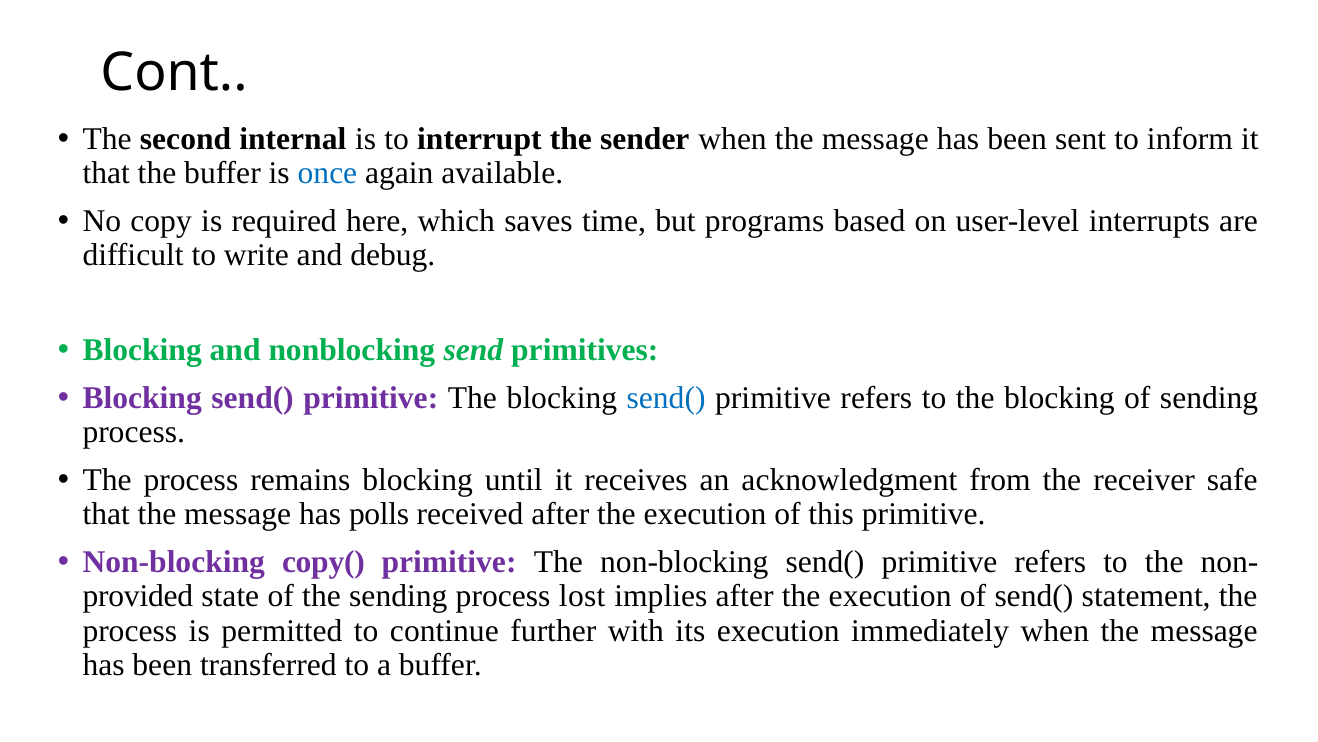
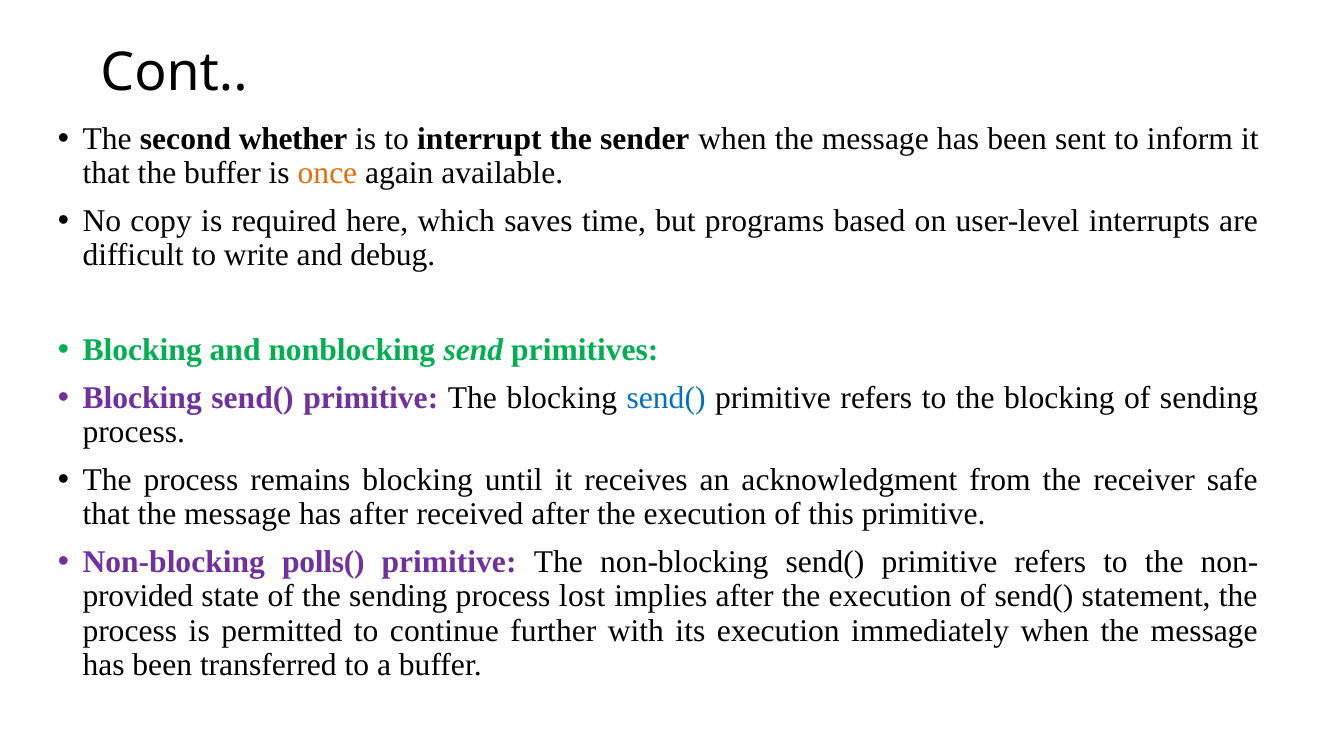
internal: internal -> whether (293, 139)
once colour: blue -> orange (327, 173)
has polls: polls -> after (379, 514)
copy(: copy( -> polls( (323, 562)
